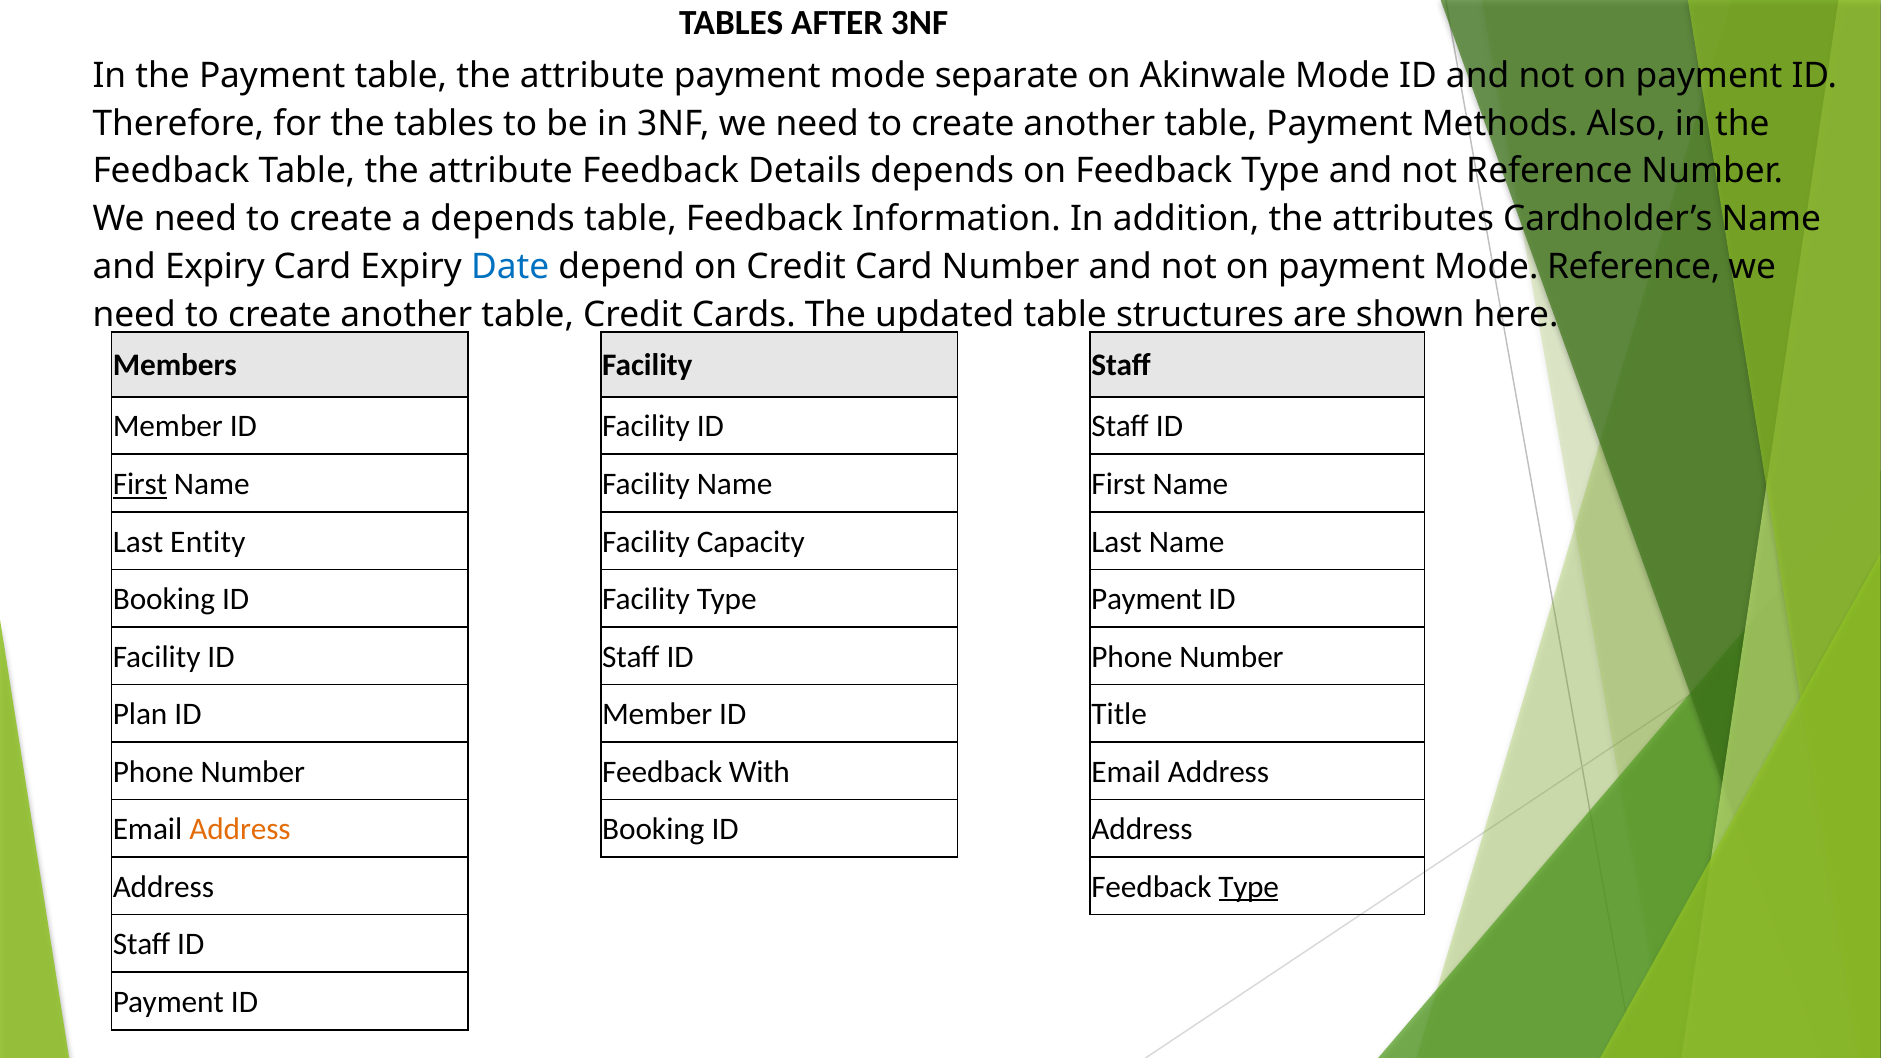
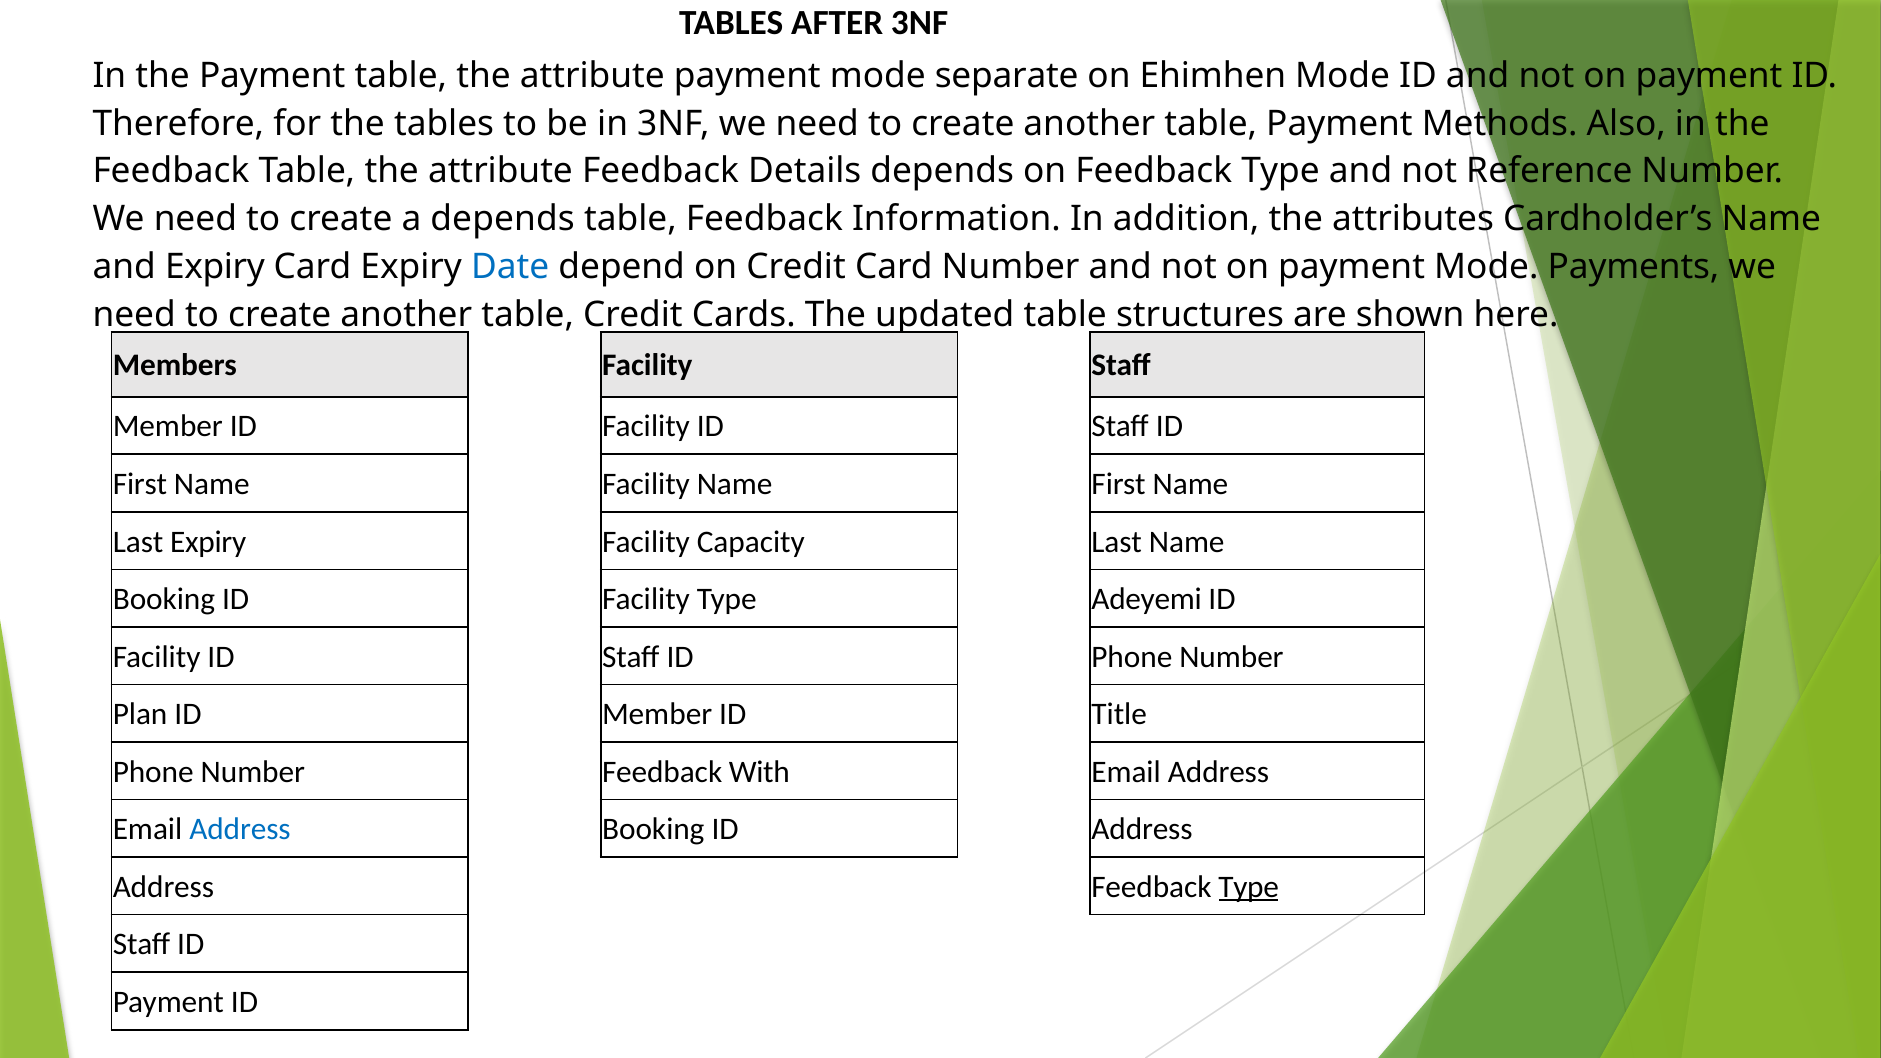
Akinwale: Akinwale -> Ehimhen (1213, 75)
Mode Reference: Reference -> Payments (1634, 267)
First underline: present -> none (140, 484)
Last Entity: Entity -> Expiry (208, 542)
Type Payment: Payment -> Adeyemi (1147, 599)
Address colour: orange -> blue (240, 829)
